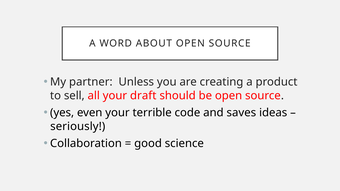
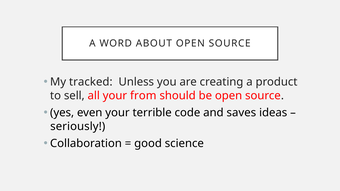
partner: partner -> tracked (91, 82)
draft: draft -> from (143, 96)
